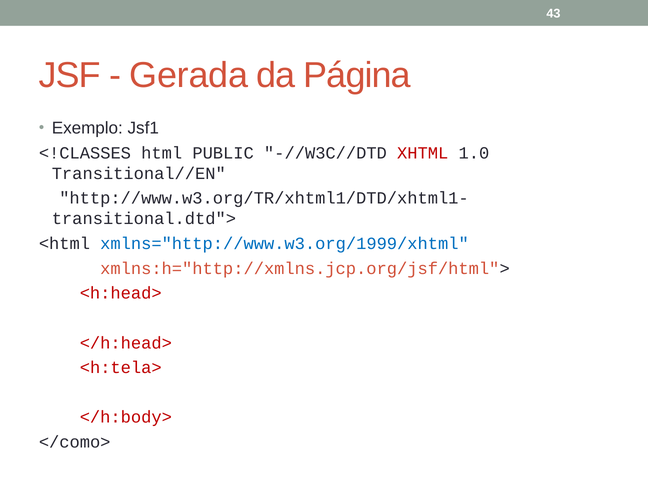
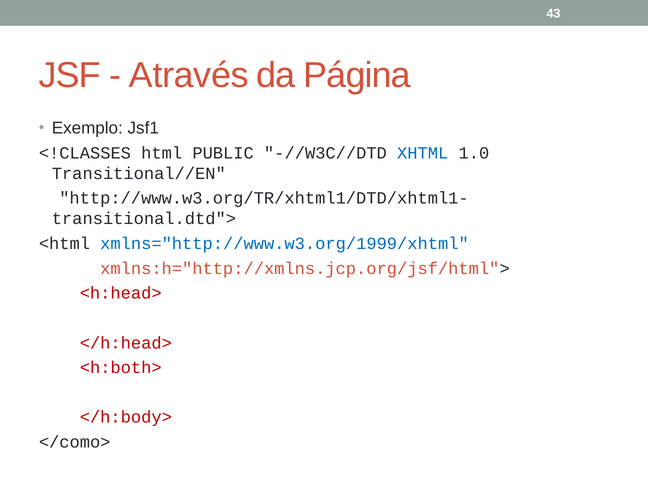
Gerada: Gerada -> Através (189, 75)
XHTML colour: red -> blue (423, 153)
<h:tela>: <h:tela> -> <h:both> (121, 368)
